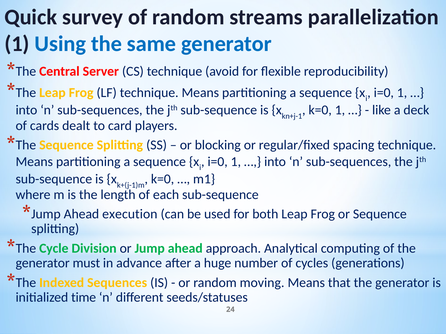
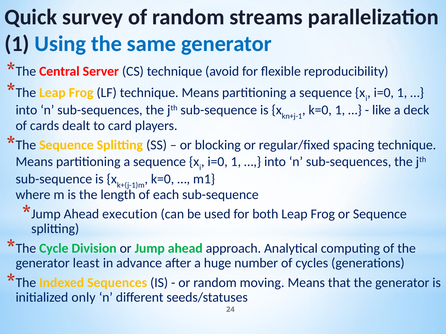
must: must -> least (86, 263)
time: time -> only (84, 298)
